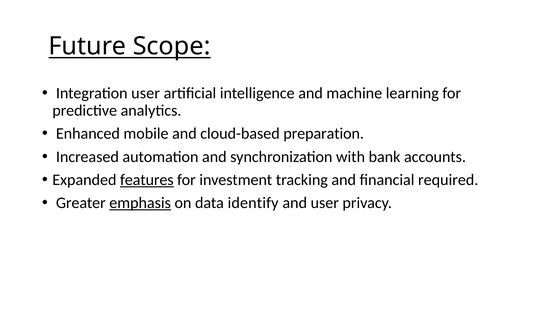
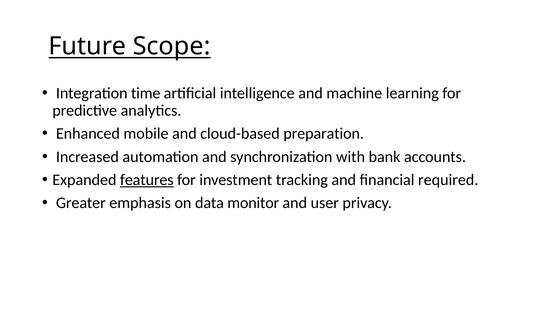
Integration user: user -> time (146, 93)
emphasis underline: present -> none (140, 203)
identify: identify -> monitor (253, 203)
